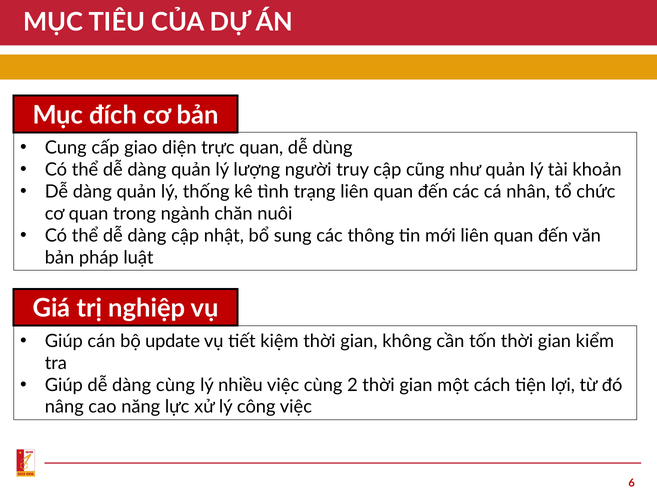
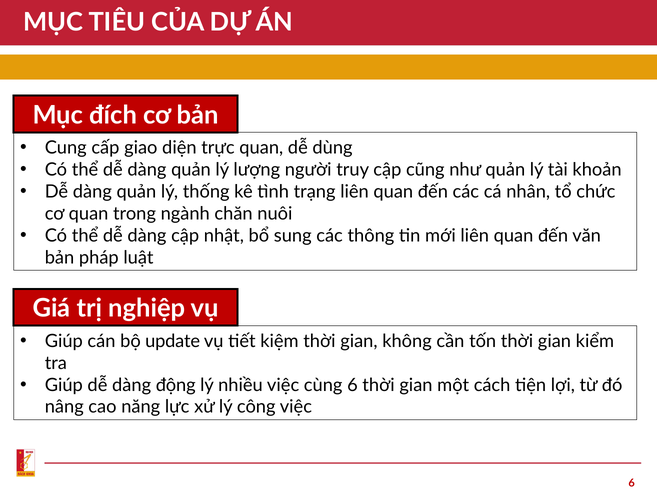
dàng cùng: cùng -> động (176, 385)
cùng 2: 2 -> 6 (352, 385)
